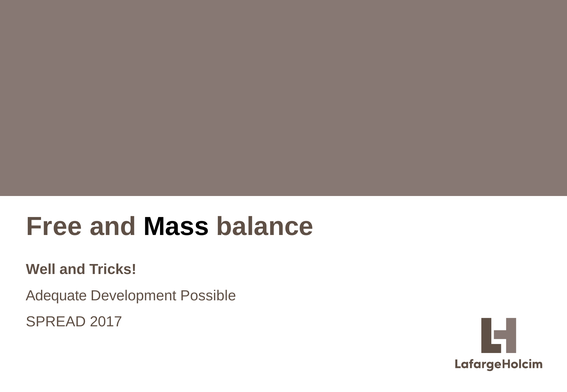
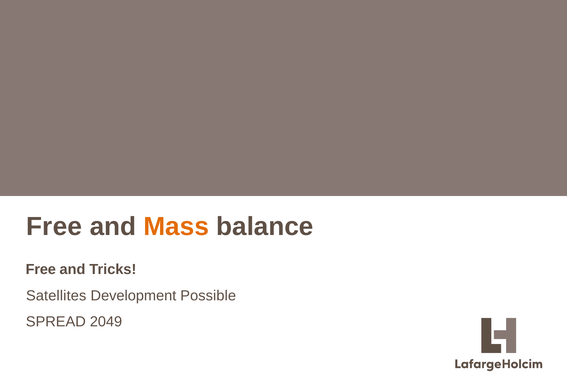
Mass colour: black -> orange (176, 227)
Well: Well -> Free (41, 270)
Adequate: Adequate -> Satellites (56, 296)
2017: 2017 -> 2049 (106, 322)
